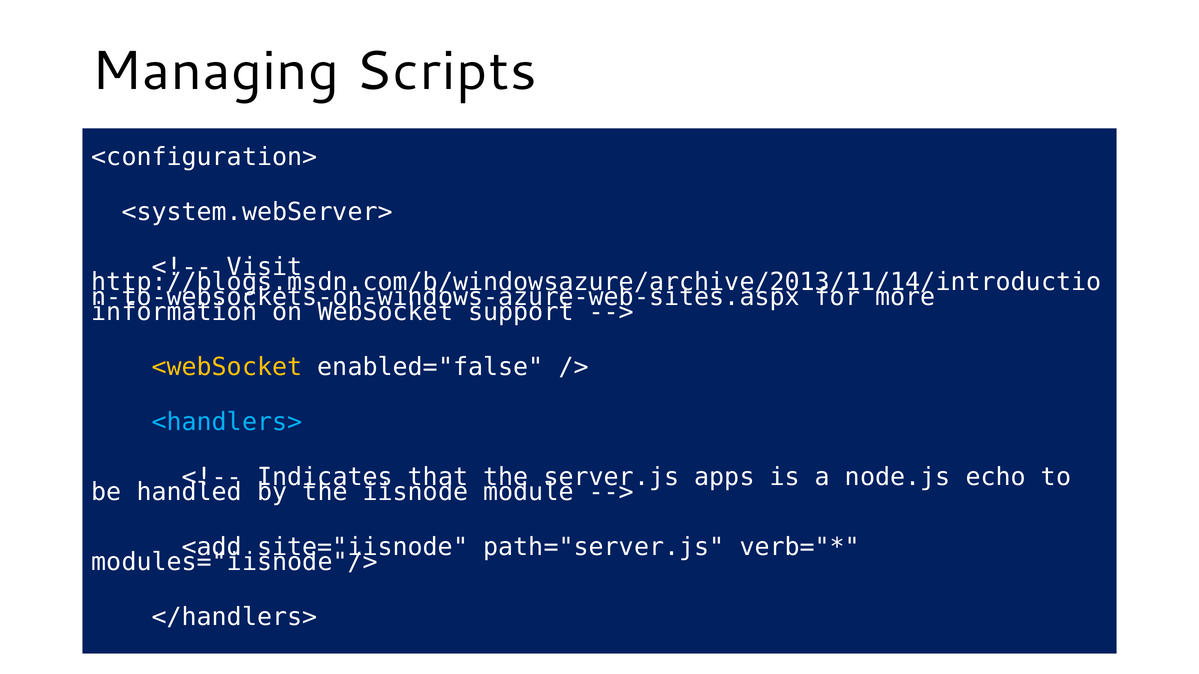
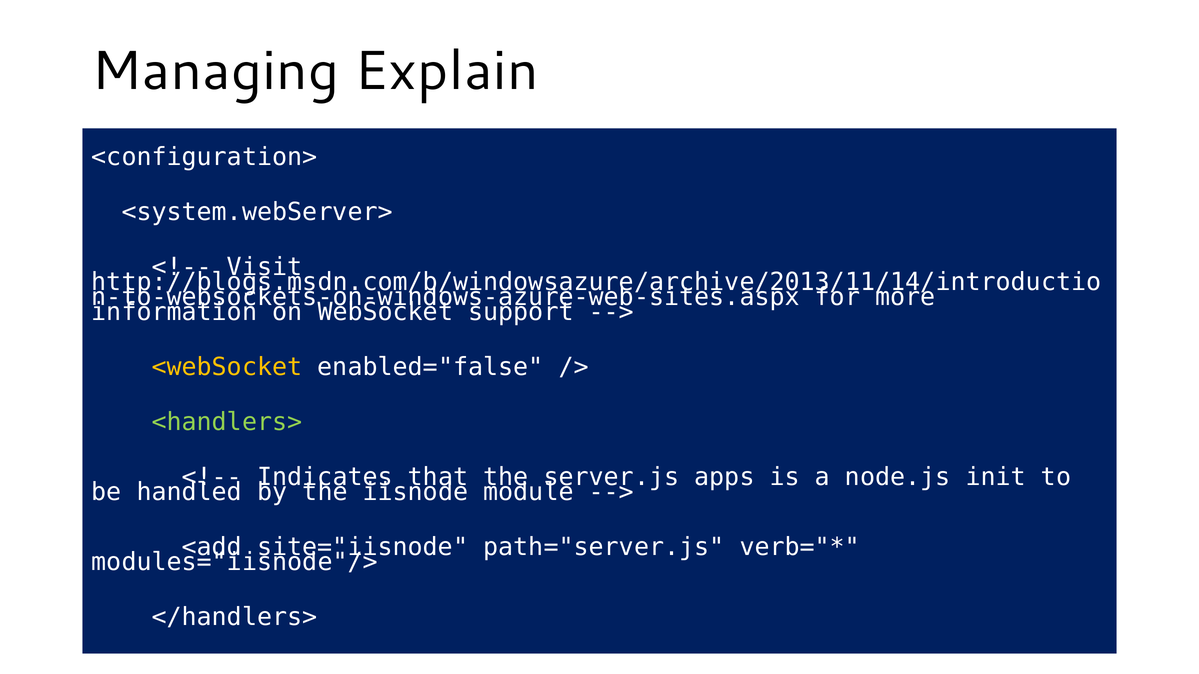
Scripts: Scripts -> Explain (446, 71)
<handlers> colour: light blue -> light green (227, 422)
echo: echo -> init (996, 477)
